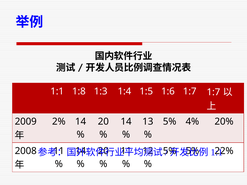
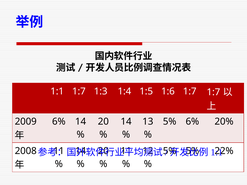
1:1 1:8: 1:8 -> 1:7 (79, 91)
2%: 2% -> 6% (59, 122)
5% 4%: 4% -> 6% (192, 122)
